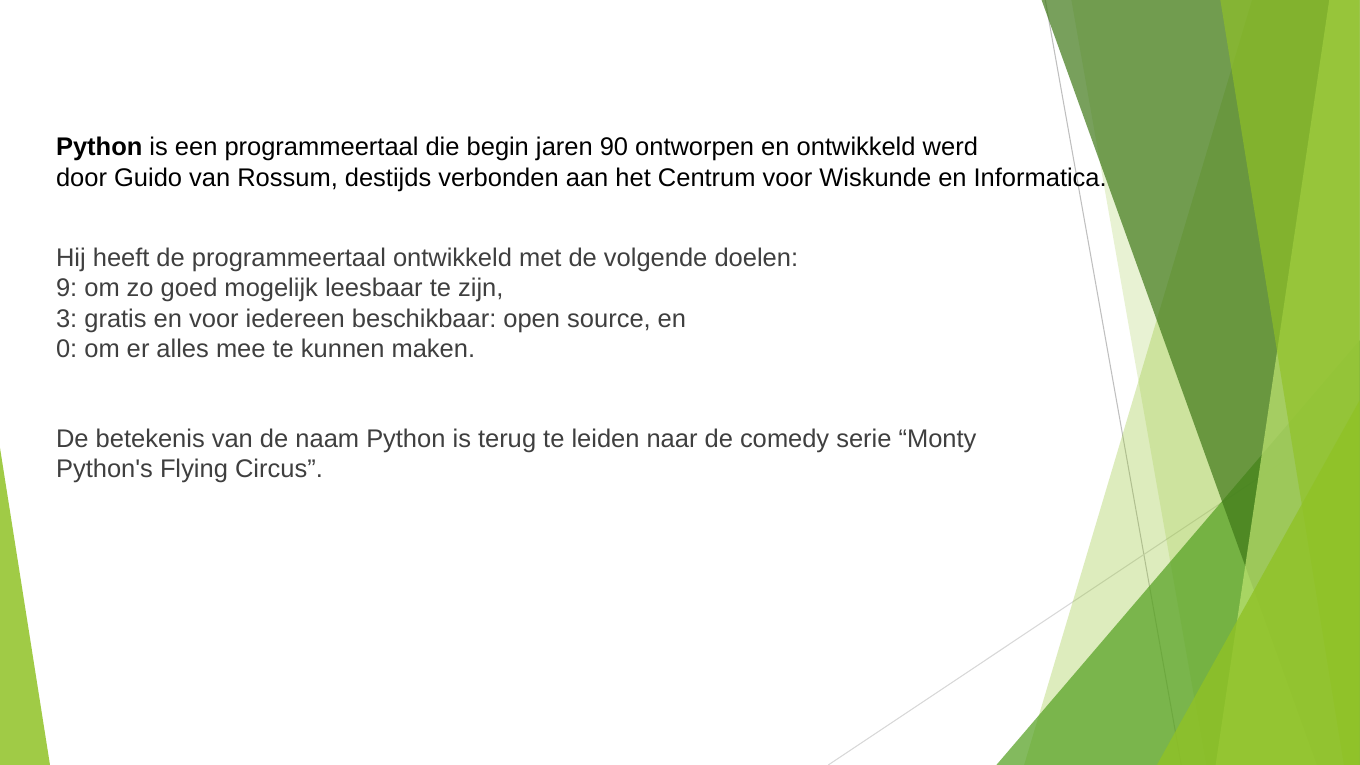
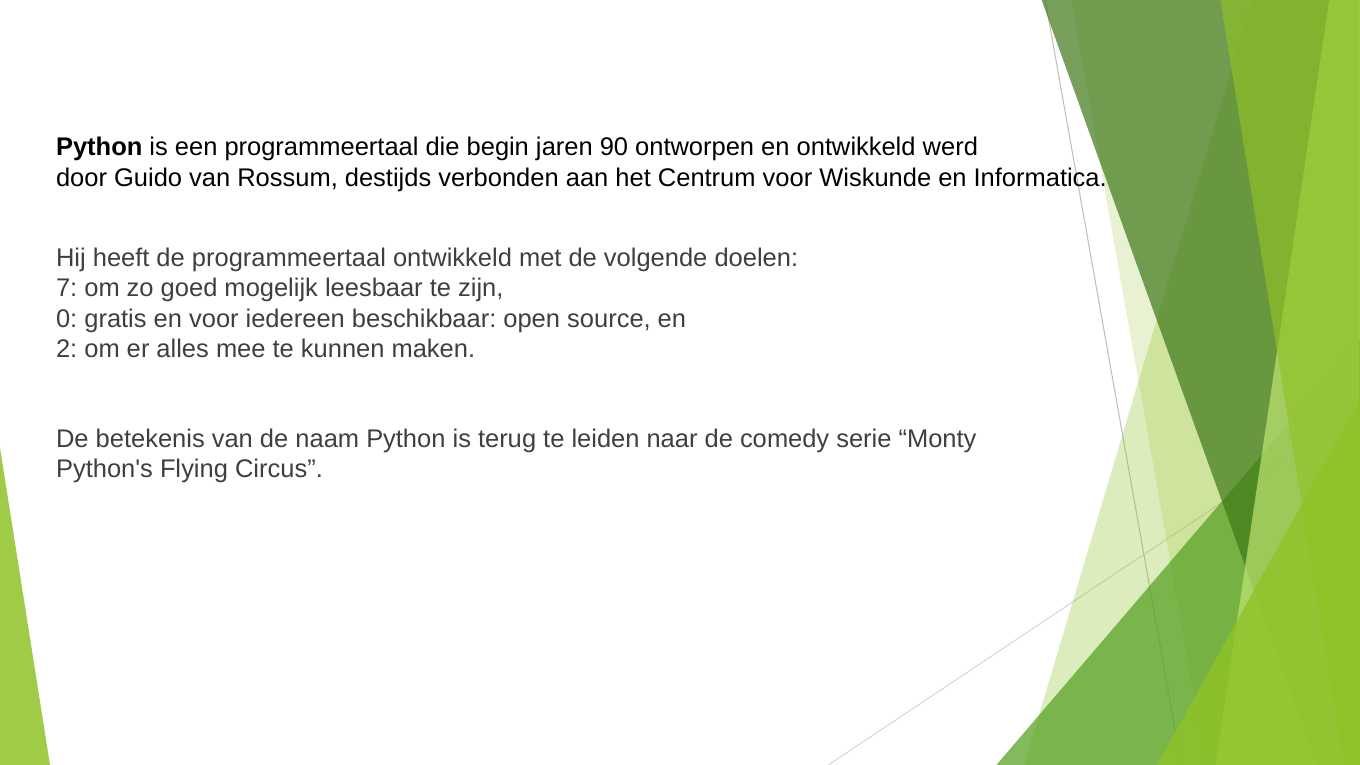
9: 9 -> 7 (67, 288)
3: 3 -> 0 (67, 319)
0: 0 -> 2 (67, 349)
